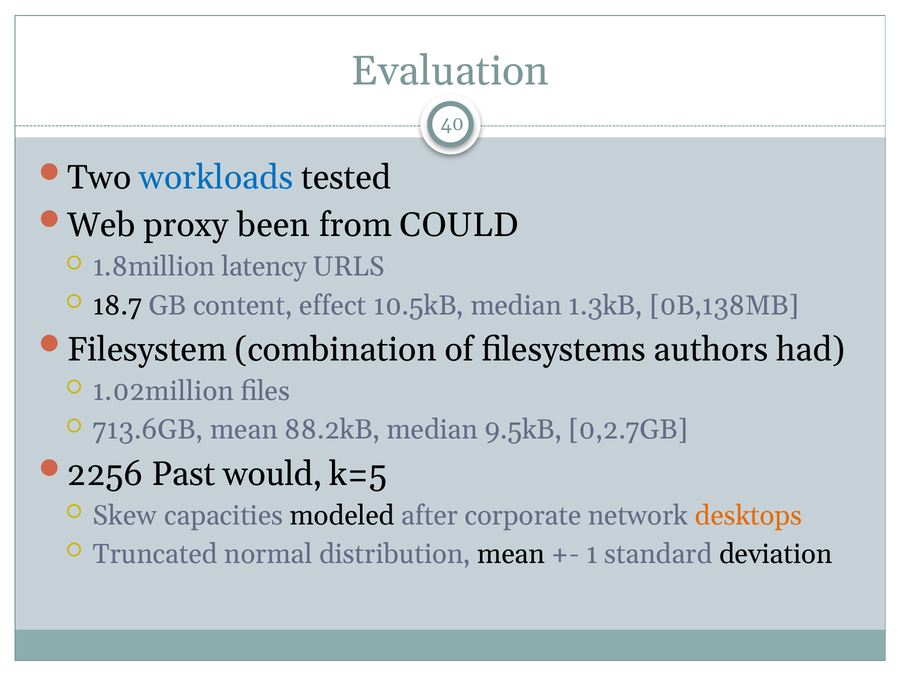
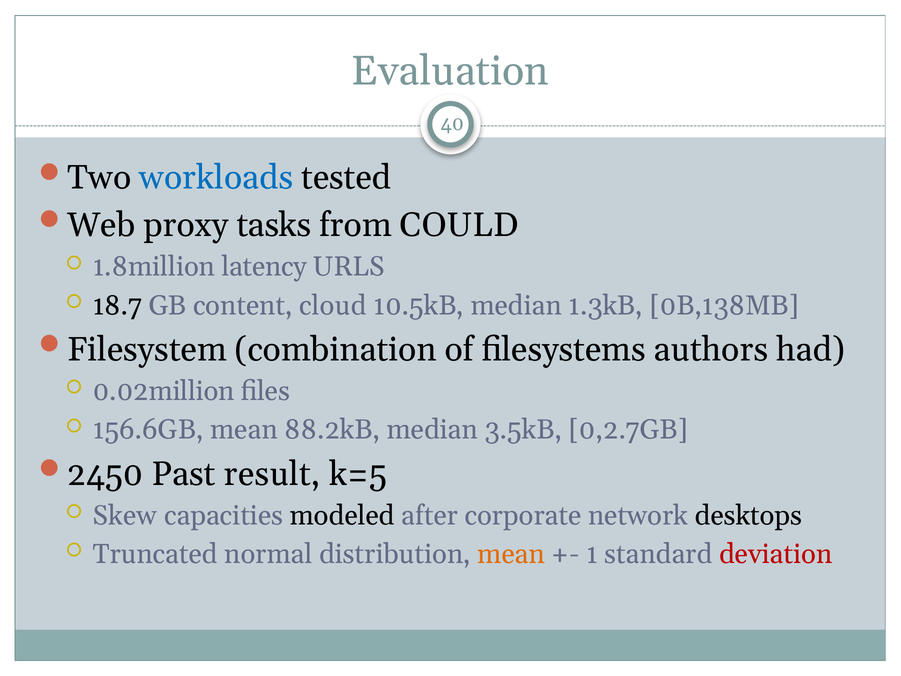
been: been -> tasks (274, 225)
effect: effect -> cloud (333, 305)
1.02million: 1.02million -> 0.02million (164, 391)
713.6GB: 713.6GB -> 156.6GB (148, 430)
9.5kB: 9.5kB -> 3.5kB (523, 430)
2256: 2256 -> 2450 (105, 474)
would: would -> result (272, 474)
desktops colour: orange -> black (749, 516)
mean colour: black -> orange (511, 554)
deviation colour: black -> red (776, 554)
